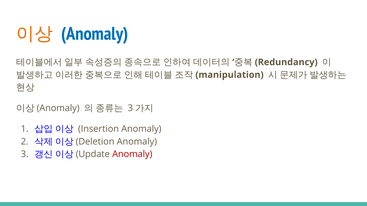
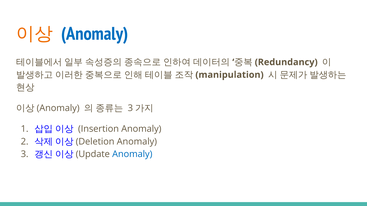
Anomaly colour: red -> blue (132, 155)
